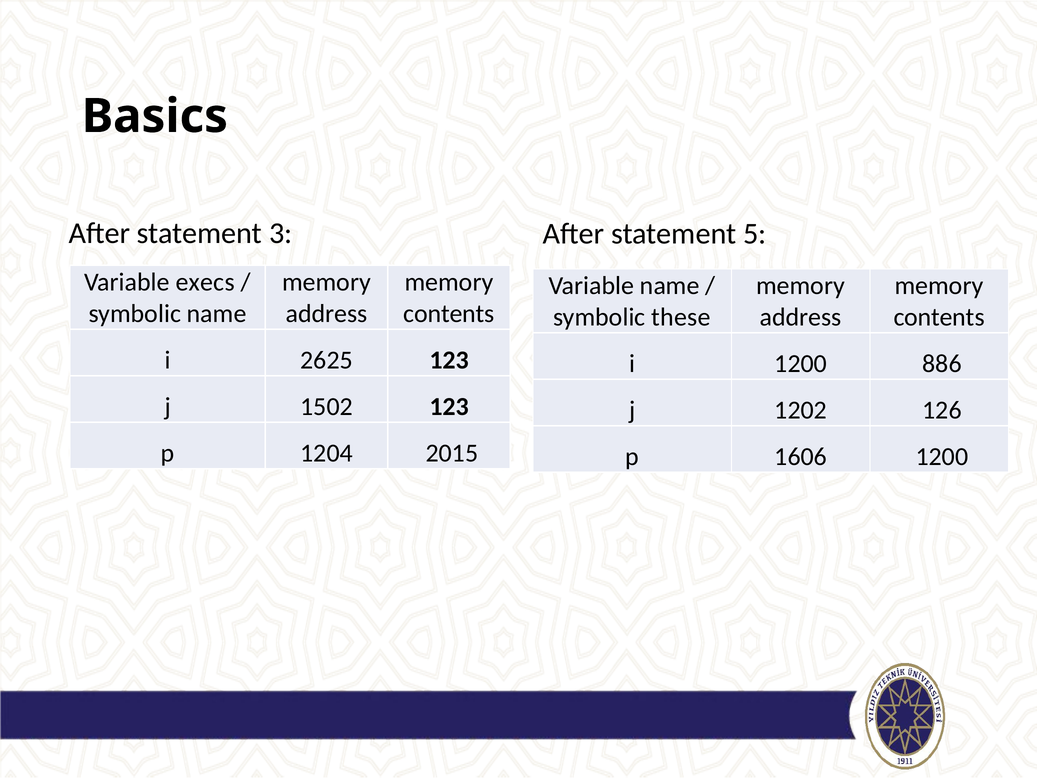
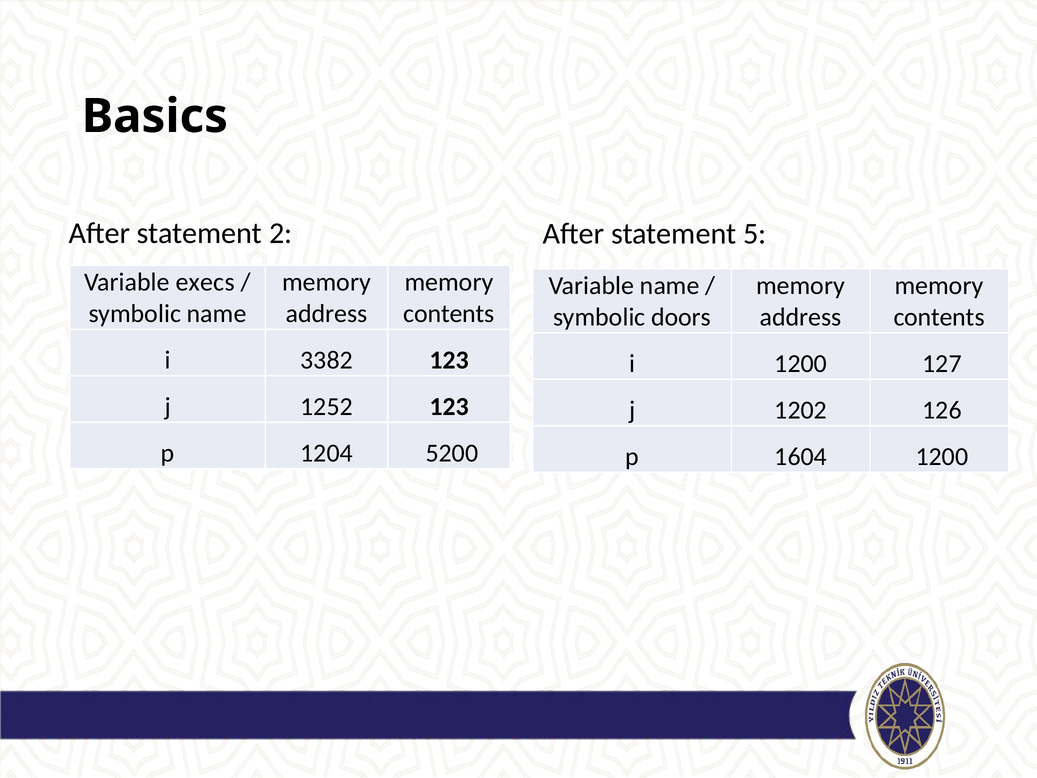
3: 3 -> 2 (281, 233)
these: these -> doors (681, 317)
2625: 2625 -> 3382 (327, 360)
886: 886 -> 127 (942, 364)
1502: 1502 -> 1252 (327, 407)
2015: 2015 -> 5200 (452, 453)
1606: 1606 -> 1604 (801, 457)
